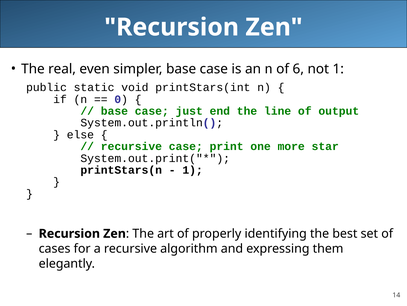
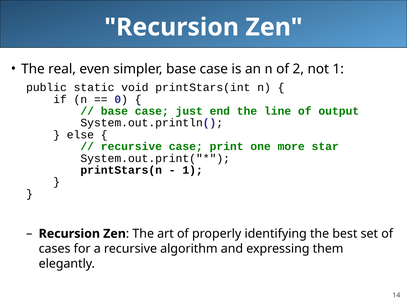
6: 6 -> 2 (298, 69)
